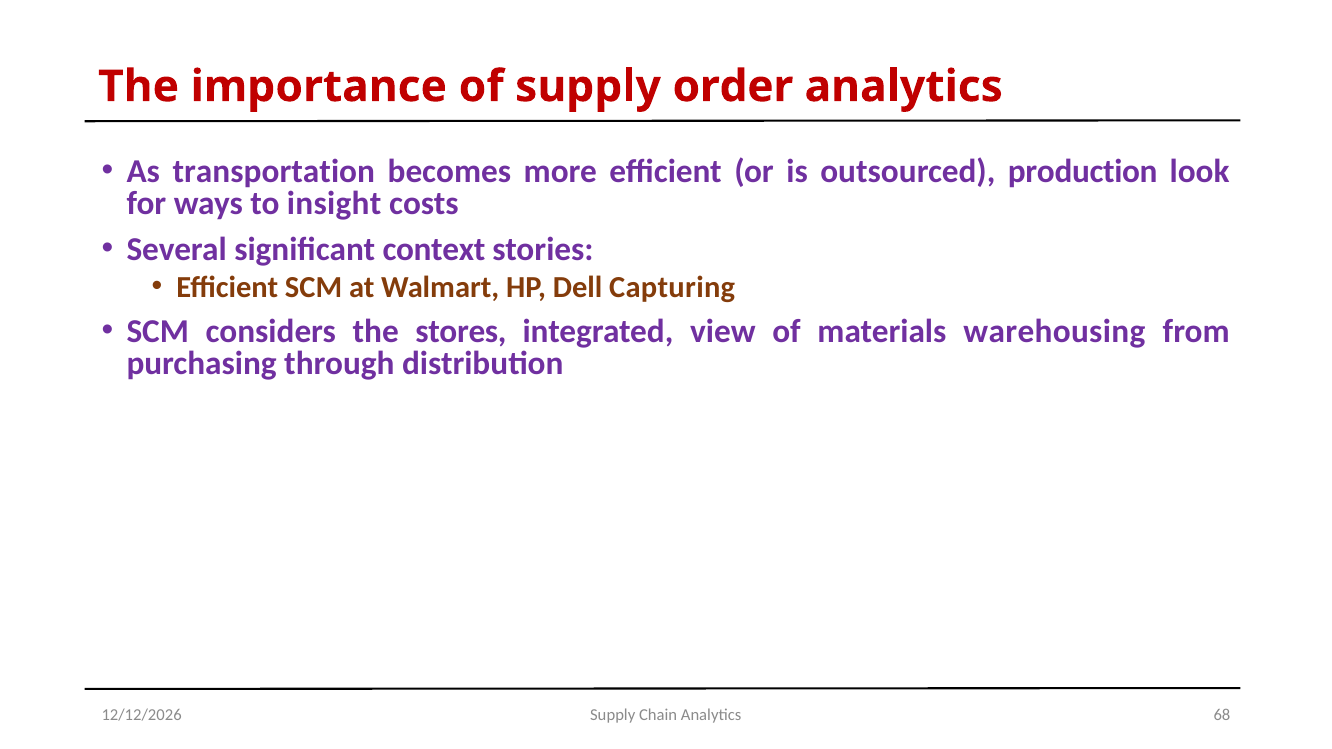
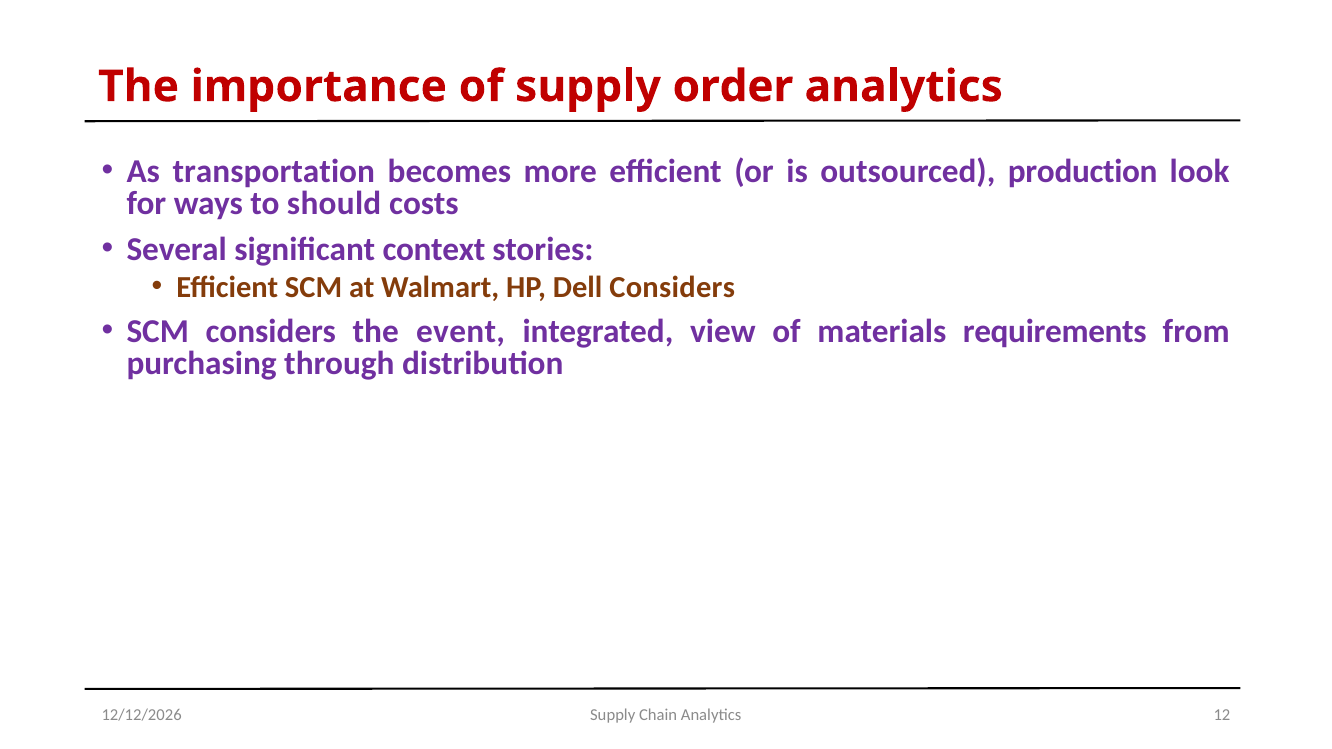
insight: insight -> should (334, 204)
Dell Capturing: Capturing -> Considers (672, 287)
stores: stores -> event (461, 332)
warehousing: warehousing -> requirements (1055, 332)
68: 68 -> 12 (1222, 715)
